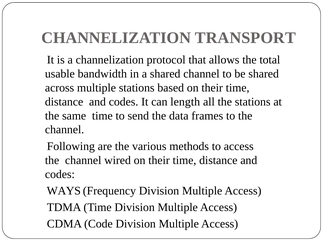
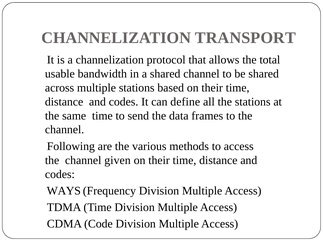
length: length -> define (185, 102)
wired: wired -> given (118, 160)
